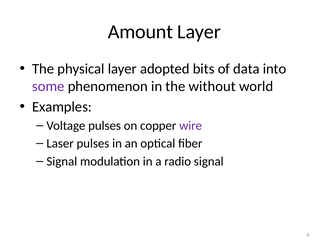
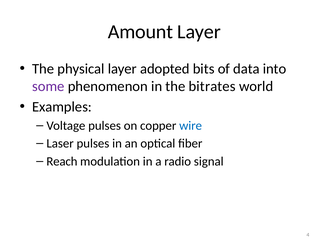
without: without -> bitrates (212, 87)
wire colour: purple -> blue (191, 126)
Signal: Signal -> Reach (62, 162)
